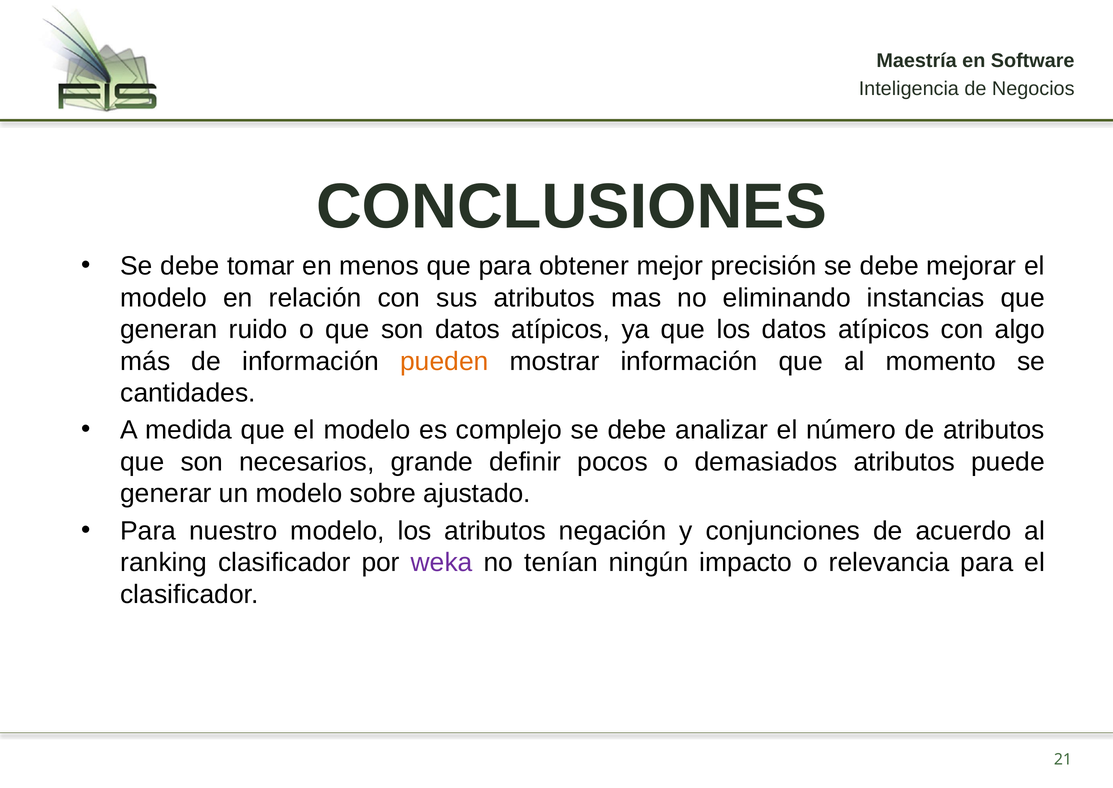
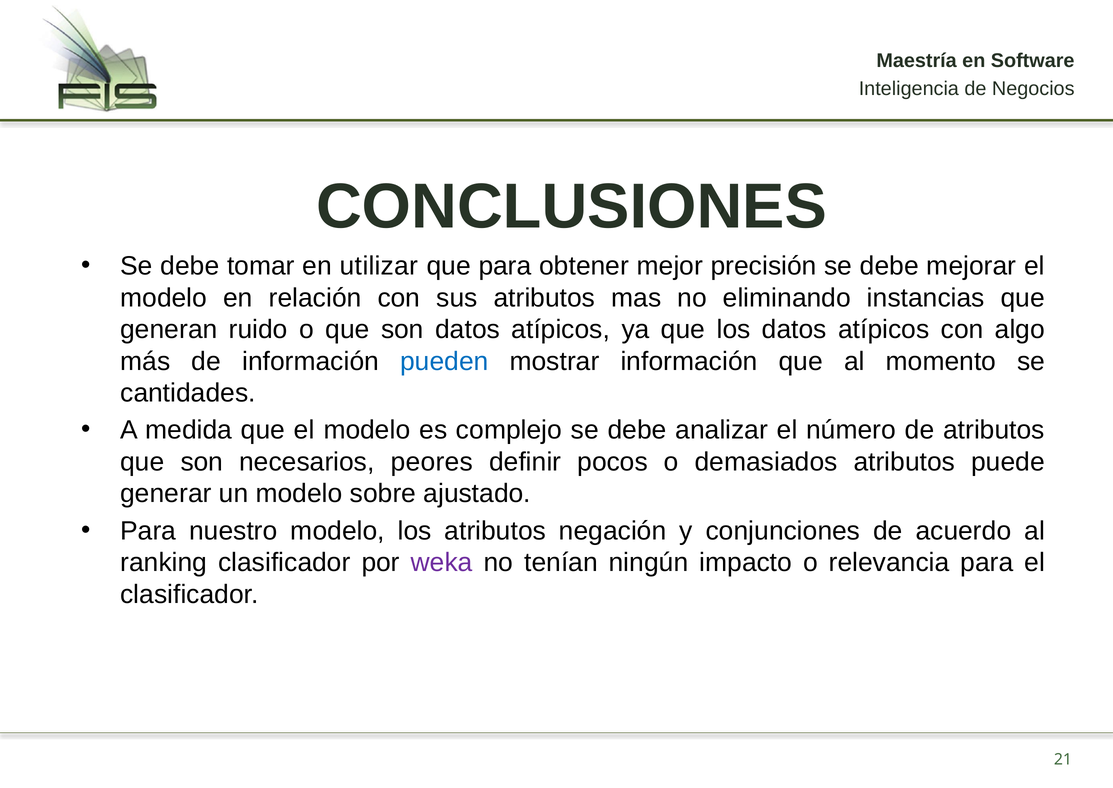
menos: menos -> utilizar (379, 266)
pueden colour: orange -> blue (444, 361)
grande: grande -> peores (432, 462)
